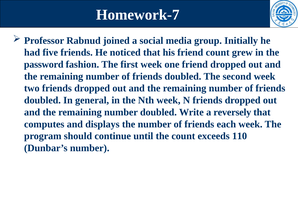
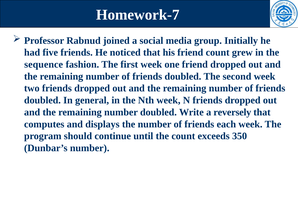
password: password -> sequence (44, 64)
110: 110 -> 350 (240, 136)
